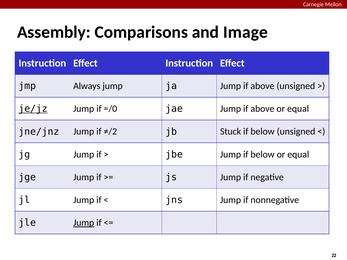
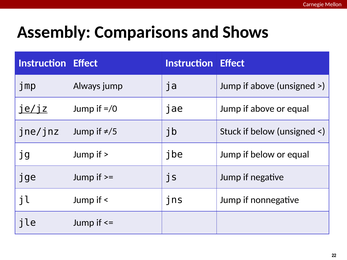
Image: Image -> Shows (246, 32)
≠/2: ≠/2 -> ≠/5 (110, 132)
Jump underline: present -> none (84, 223)
